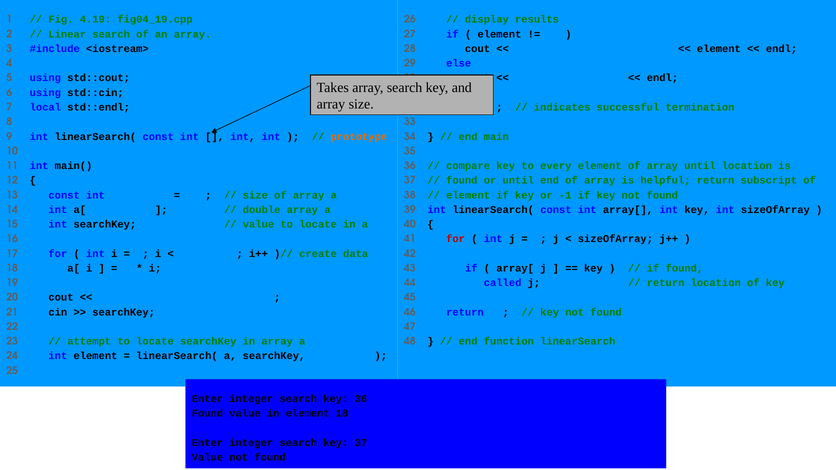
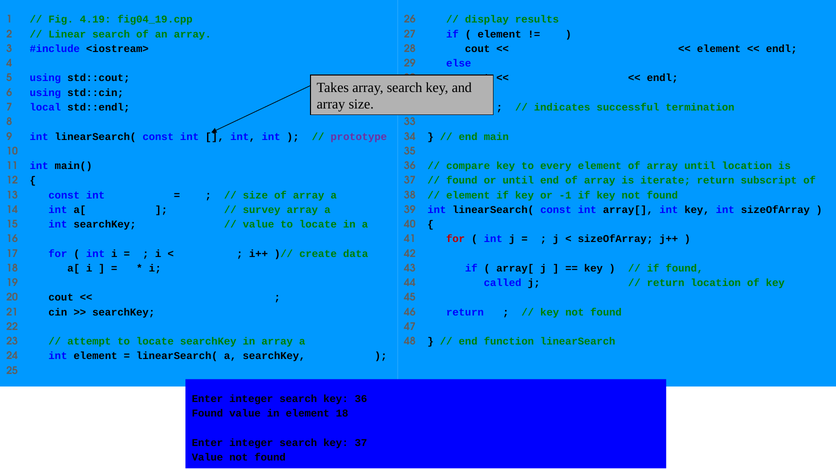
prototype colour: orange -> purple (359, 137)
helpful: helpful -> iterate (665, 181)
double: double -> survey (262, 210)
